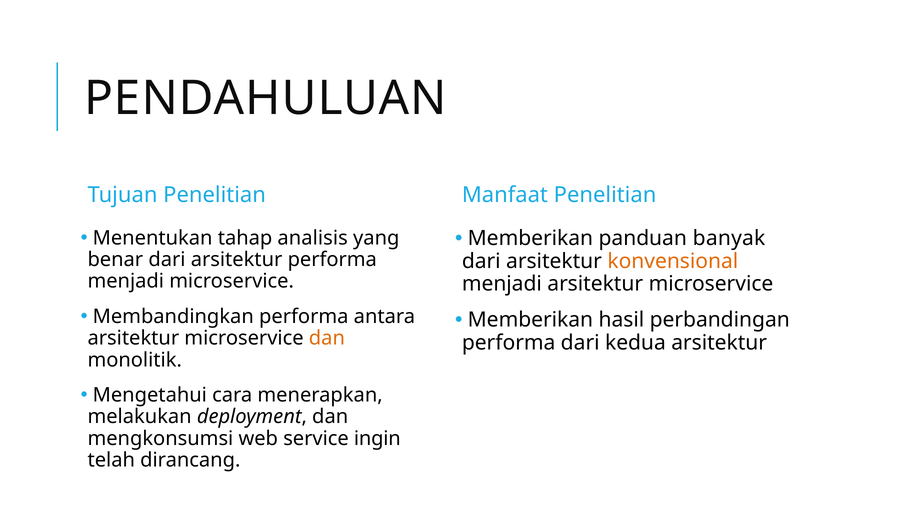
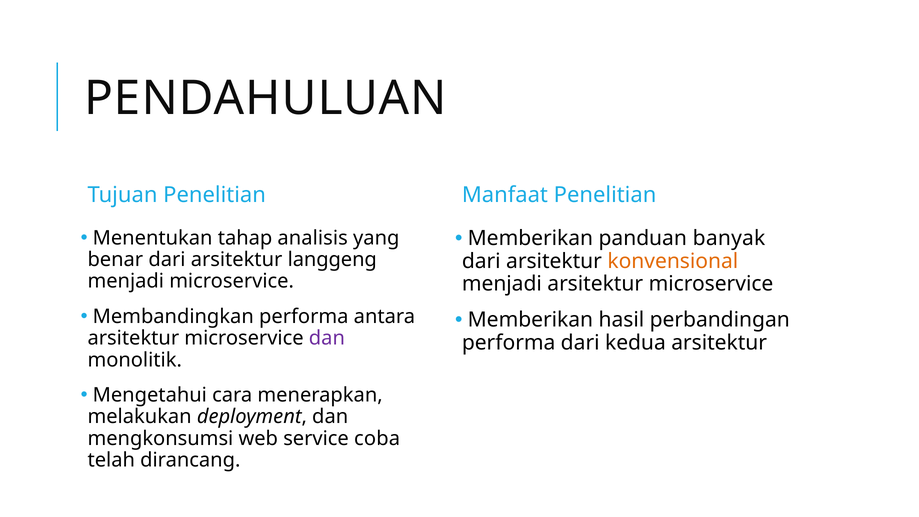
arsitektur performa: performa -> langgeng (332, 260)
dan colour: orange -> purple (327, 338)
ingin: ingin -> coba (377, 438)
